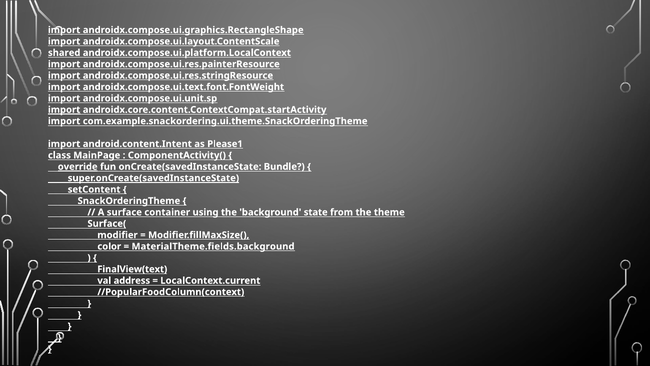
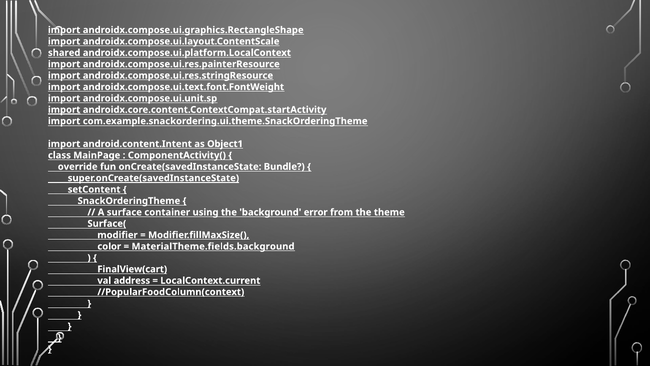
Please1: Please1 -> Object1 (225, 144)
override underline: present -> none (78, 167)
state: state -> error (316, 212)
FinalView(text: FinalView(text -> FinalView(cart (132, 269)
